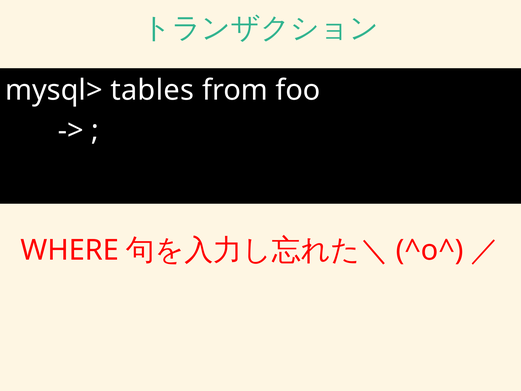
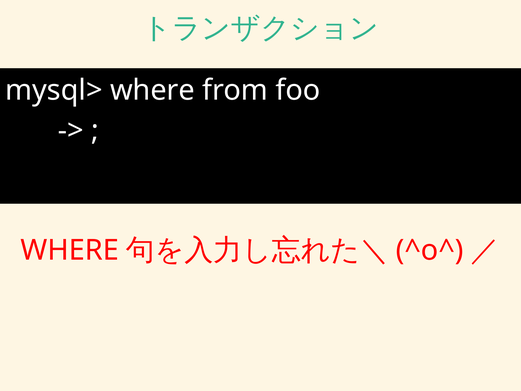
mysql> tables: tables -> where (152, 90)
